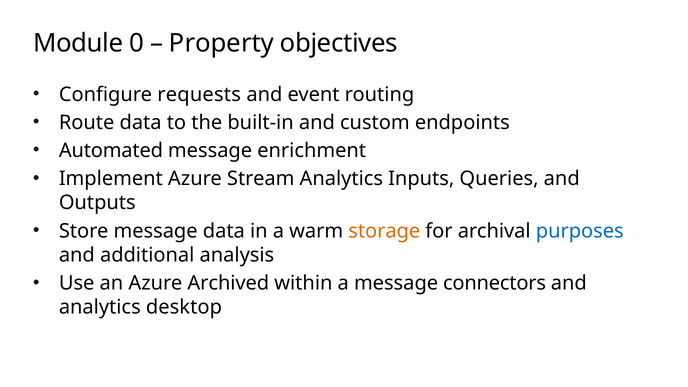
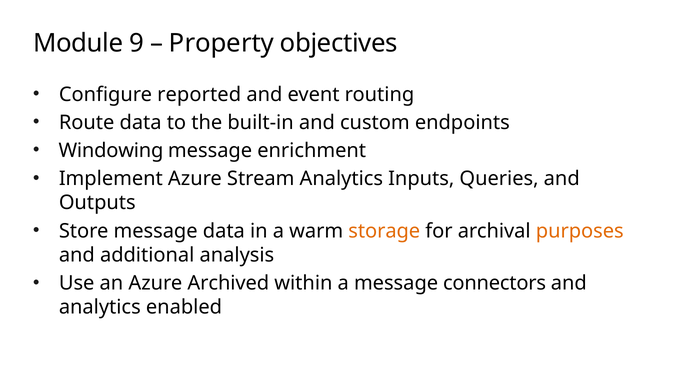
0: 0 -> 9 (137, 43)
requests: requests -> reported (199, 94)
Automated: Automated -> Windowing (111, 151)
purposes colour: blue -> orange (580, 231)
desktop: desktop -> enabled (184, 307)
